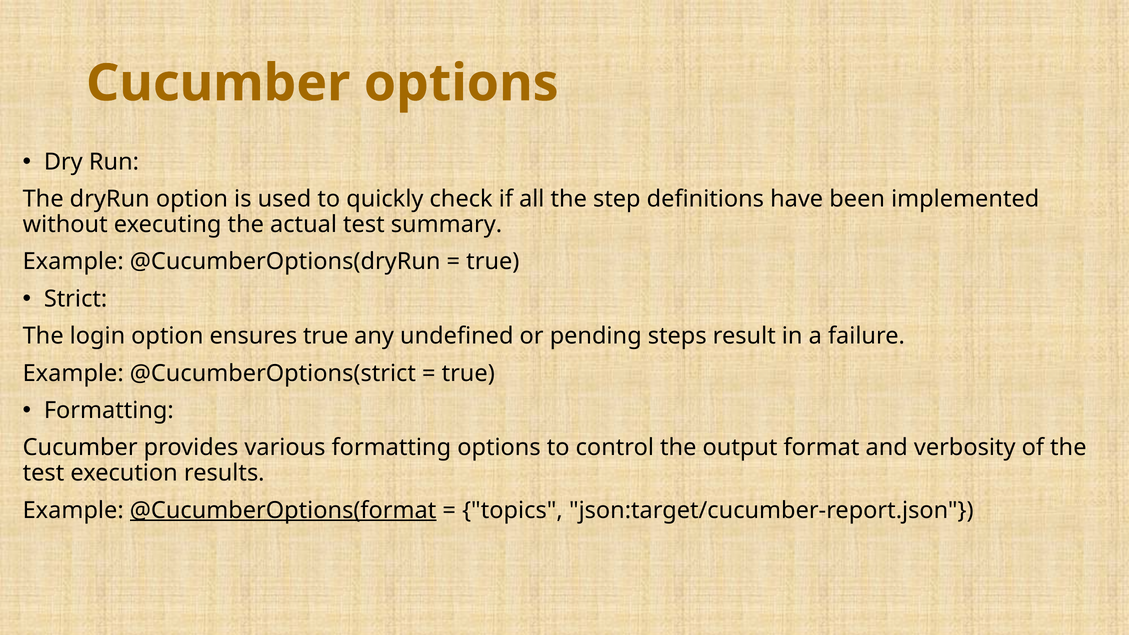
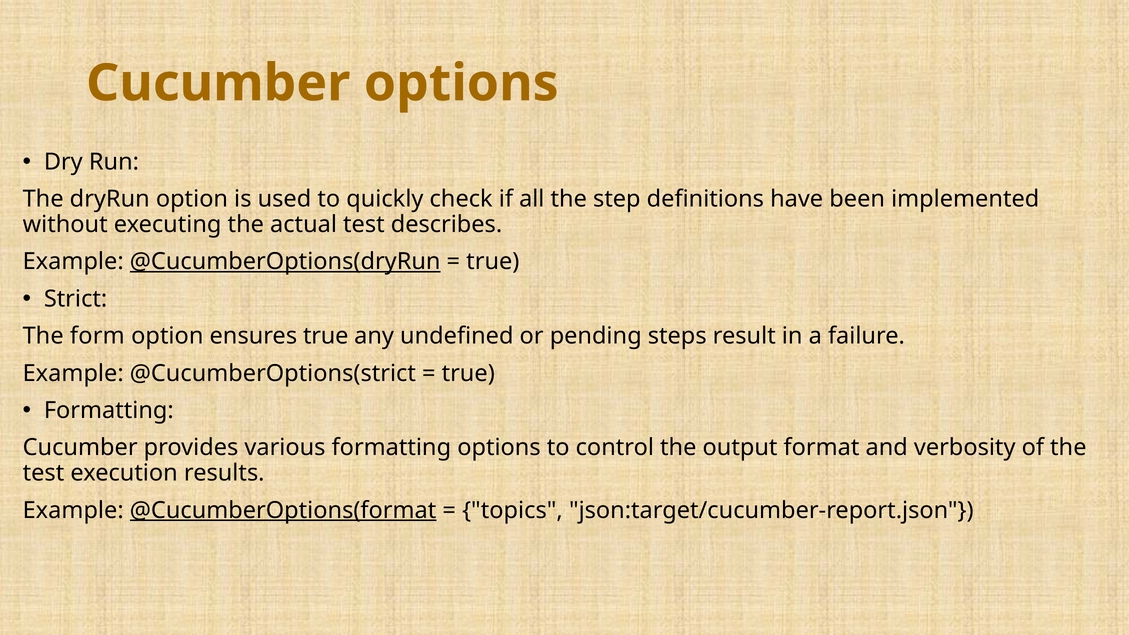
summary: summary -> describes (446, 224)
@CucumberOptions(dryRun underline: none -> present (285, 262)
login: login -> form (97, 336)
